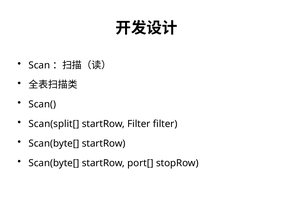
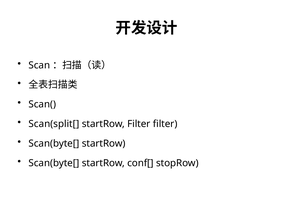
port[: port[ -> conf[ (140, 163)
